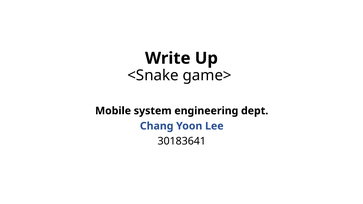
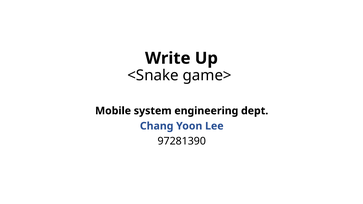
30183641: 30183641 -> 97281390 (182, 141)
